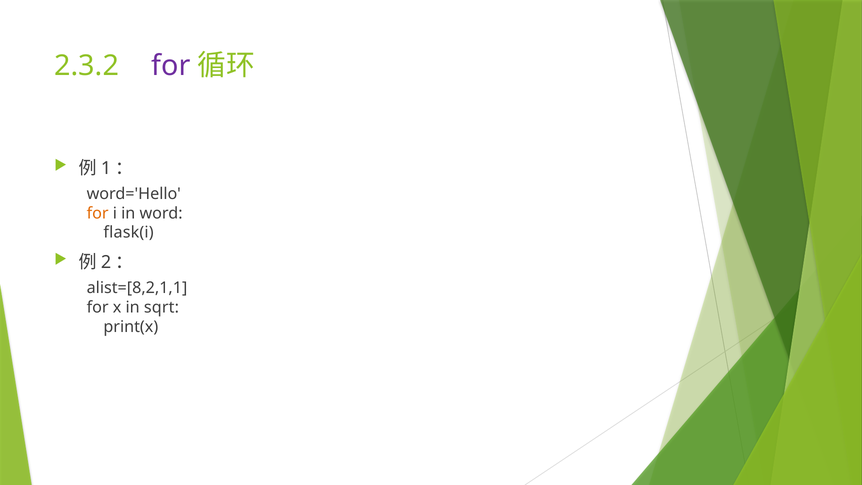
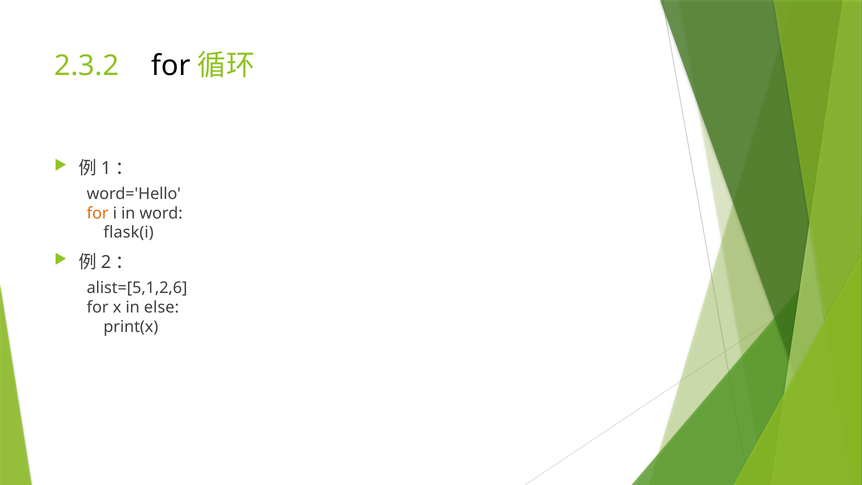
for colour: purple -> black (171, 66)
alist=[8,2,1,1: alist=[8,2,1,1 -> alist=[5,1,2,6 (137, 288)
sqrt: sqrt -> else (161, 307)
